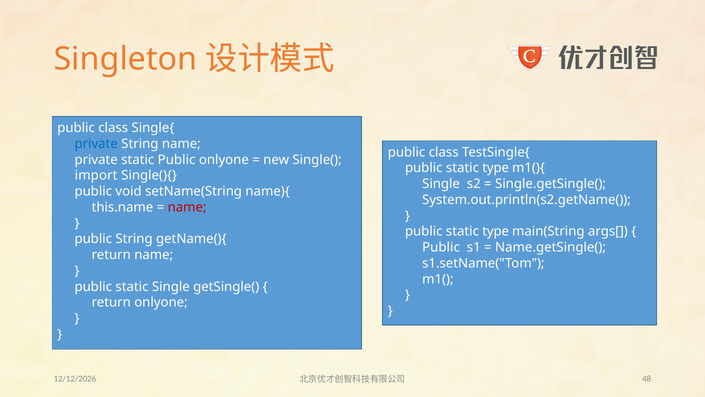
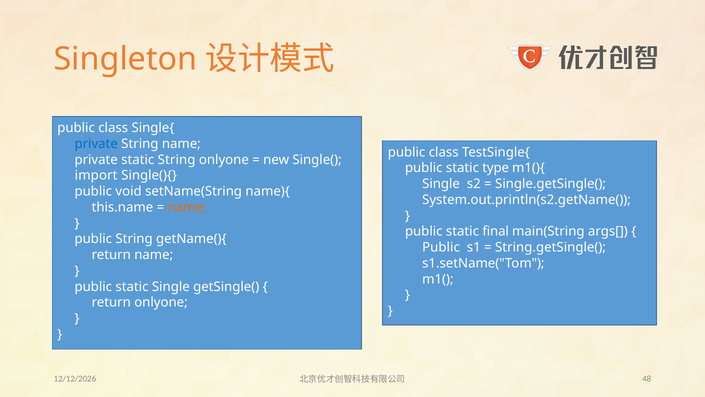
static Public: Public -> String (177, 159)
name colour: red -> orange (187, 207)
type: type -> final (496, 231)
Name.getSingle(: Name.getSingle( -> String.getSingle( (551, 247)
